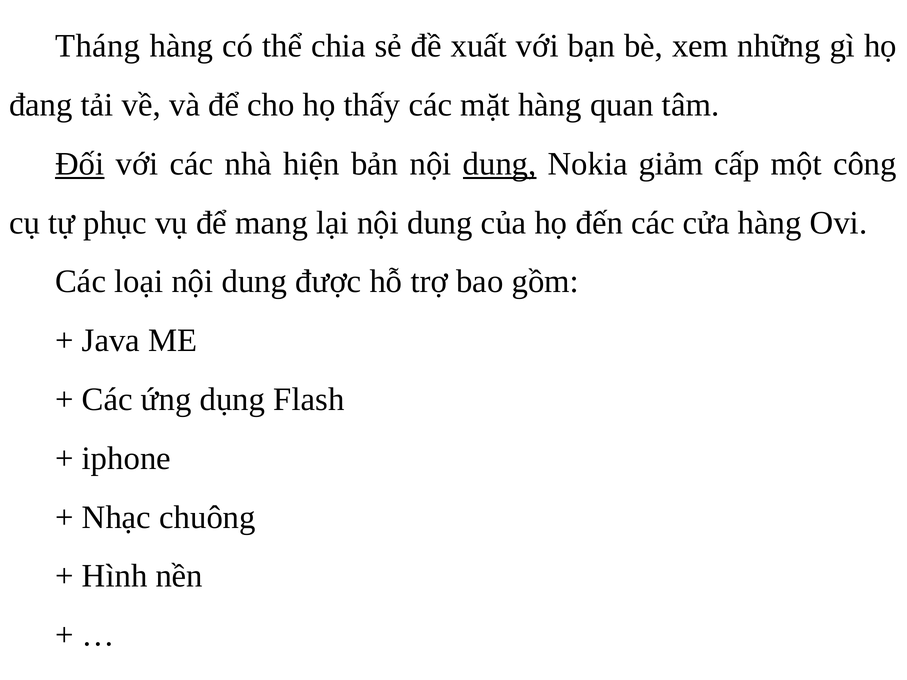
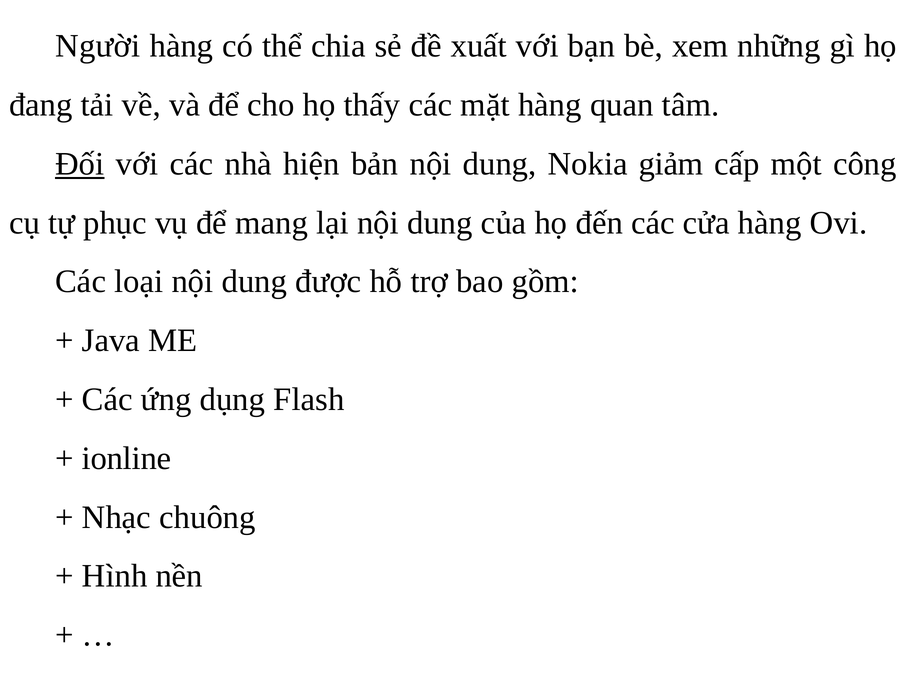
Tháng: Tháng -> Người (98, 46)
dung underline: present -> none (500, 164)
iphone: iphone -> ionline (127, 459)
